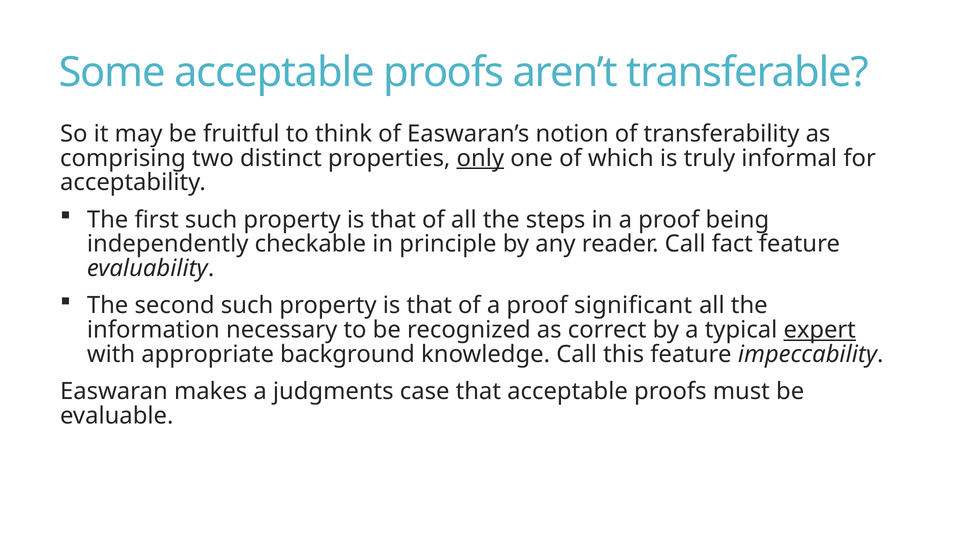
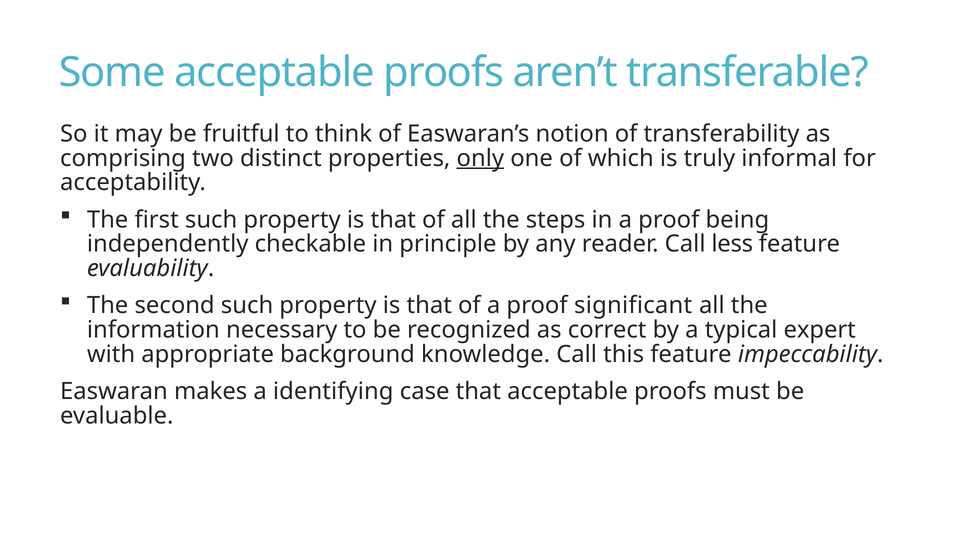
fact: fact -> less (732, 244)
expert underline: present -> none (820, 330)
judgments: judgments -> identifying (333, 392)
